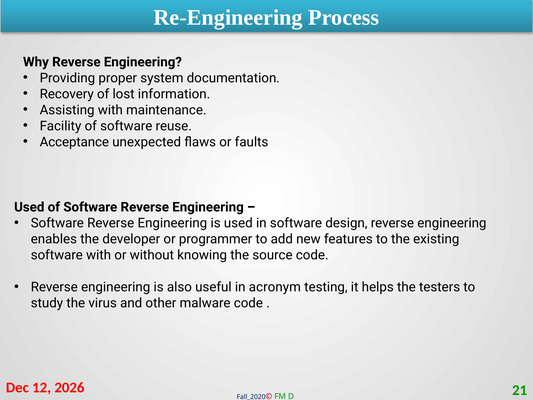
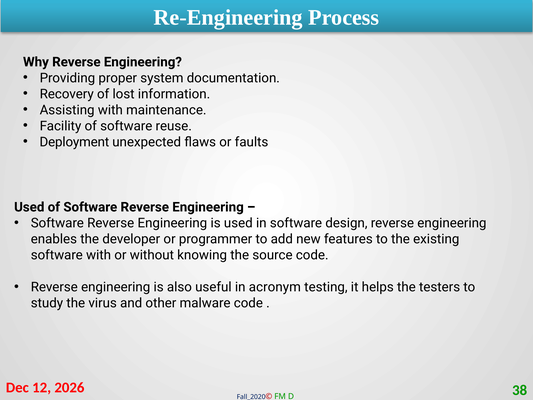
Acceptance: Acceptance -> Deployment (74, 142)
21: 21 -> 38 (520, 390)
